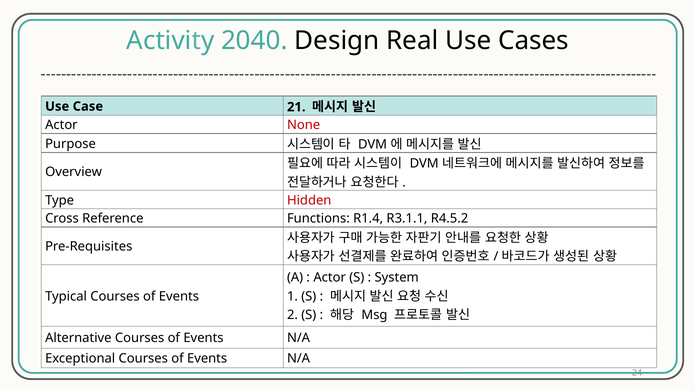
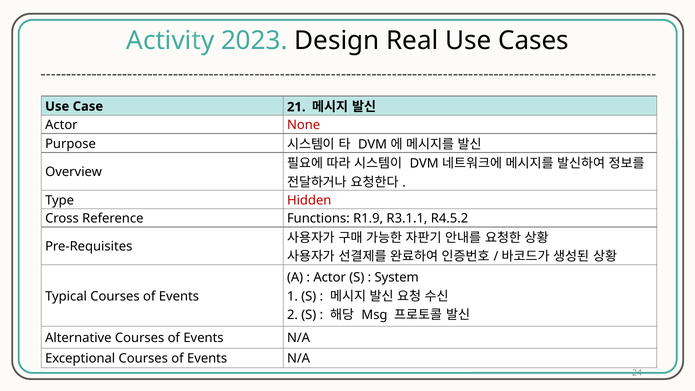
2040: 2040 -> 2023 (254, 40)
R1.4: R1.4 -> R1.9 (368, 219)
